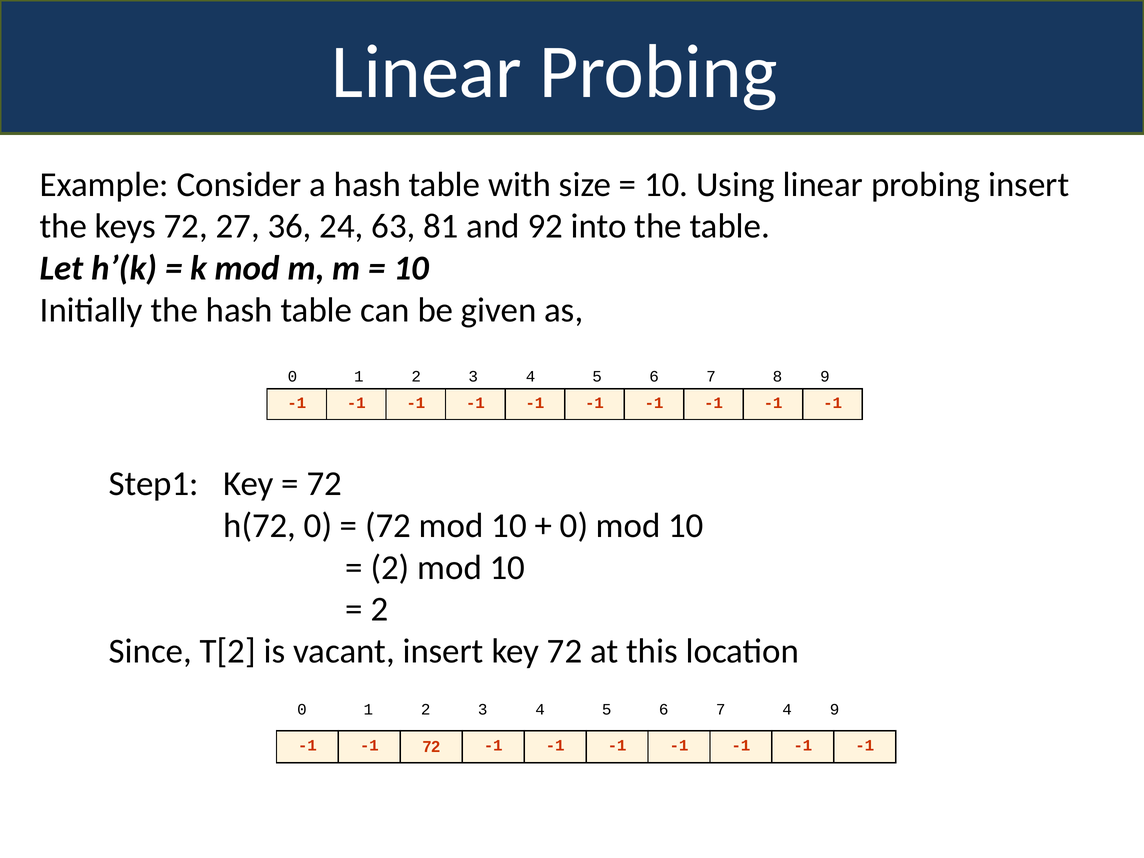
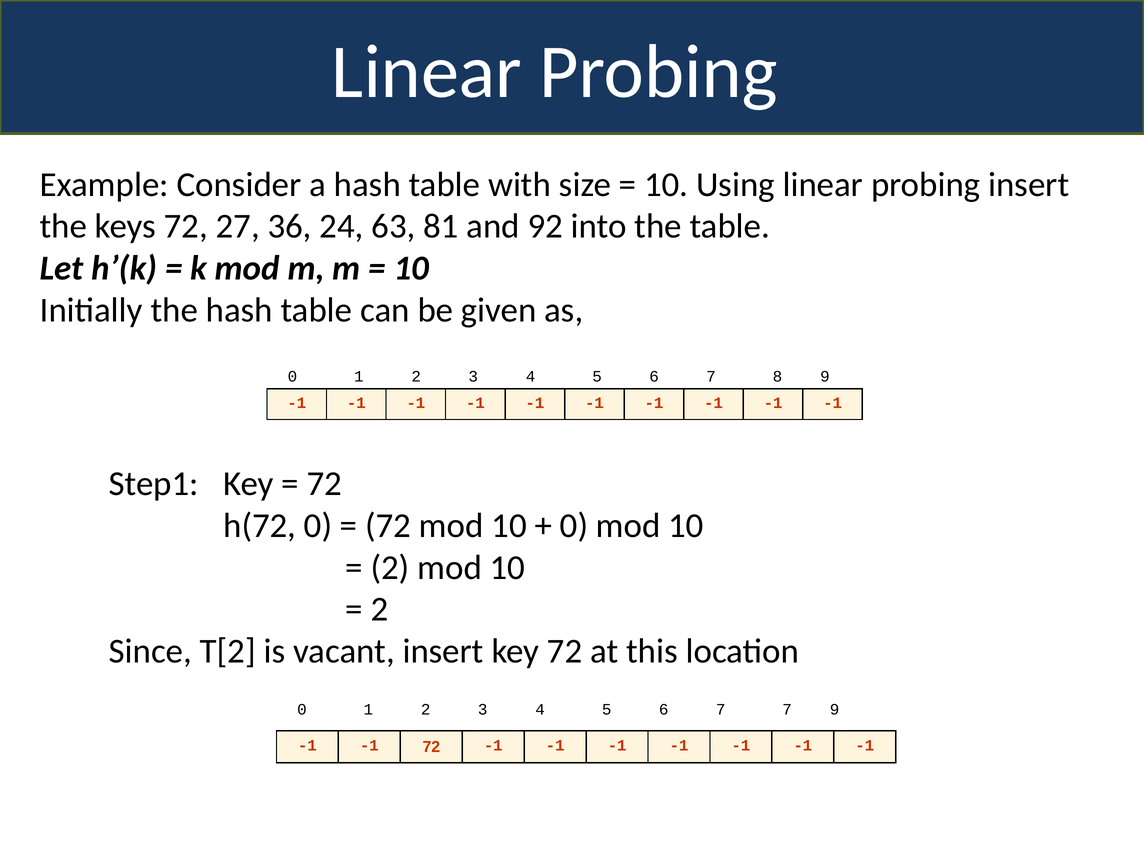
7 4: 4 -> 7 (787, 709)
